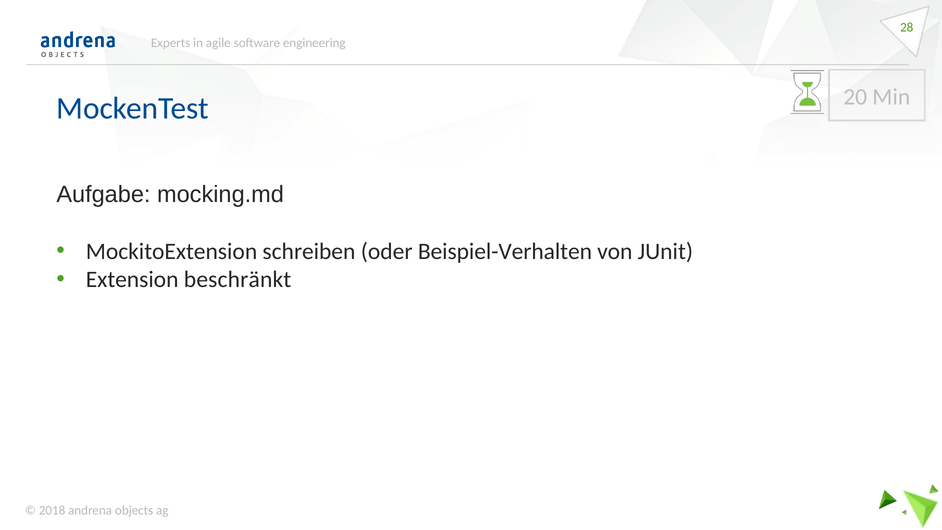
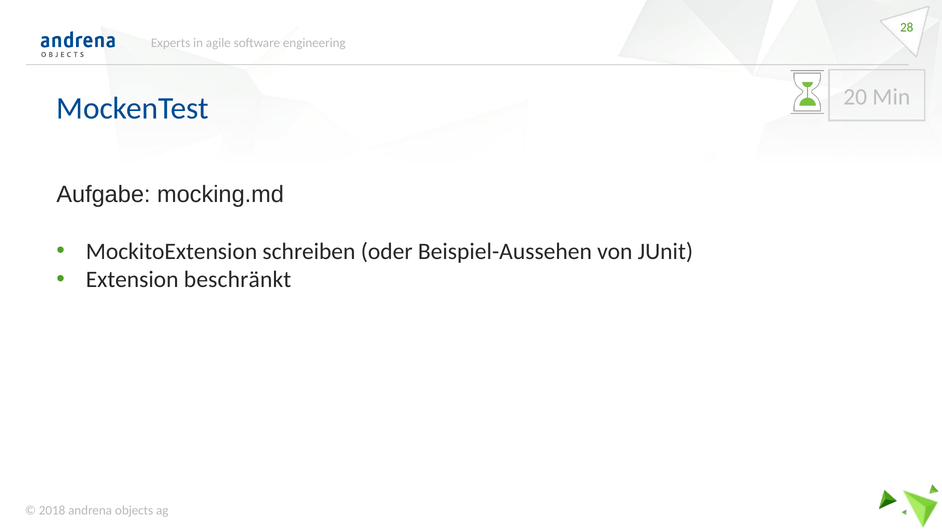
Beispiel-Verhalten: Beispiel-Verhalten -> Beispiel-Aussehen (505, 251)
